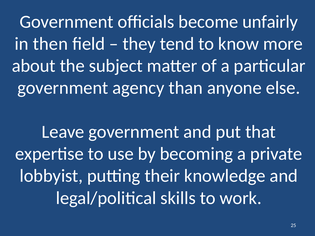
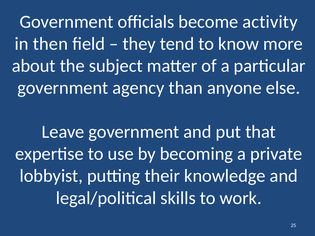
unfairly: unfairly -> activity (270, 22)
